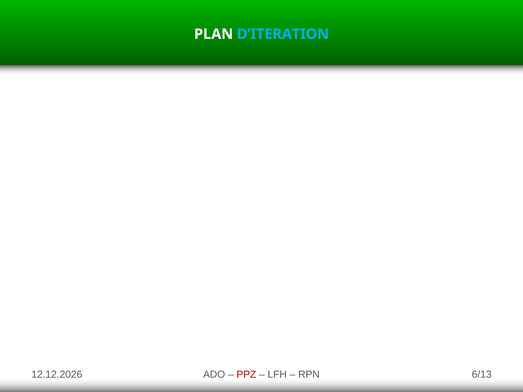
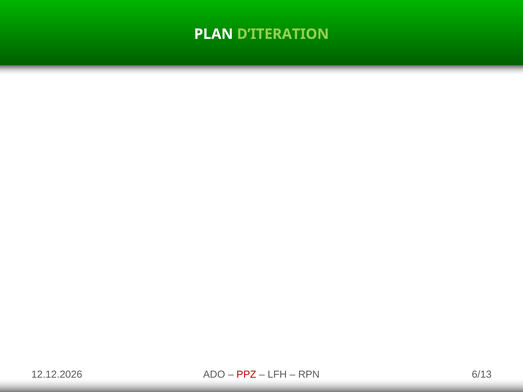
D’ITERATION colour: light blue -> light green (283, 34)
